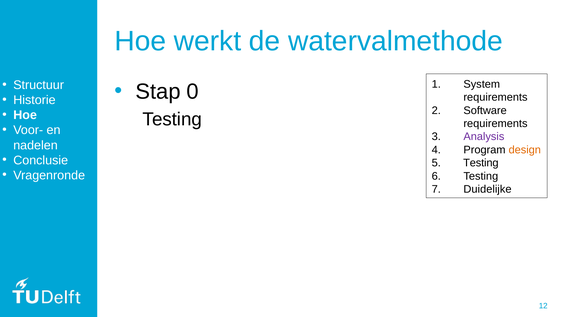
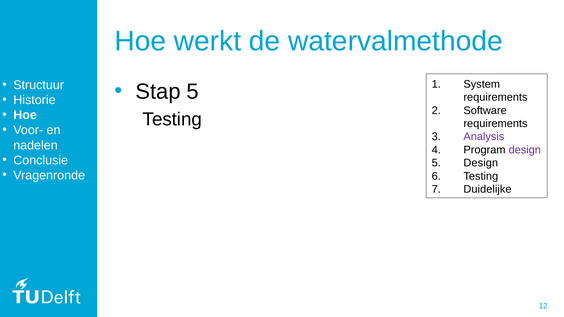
Stap 0: 0 -> 5 (193, 92)
design colour: orange -> purple (525, 150)
Testing: Testing -> Design (481, 163)
